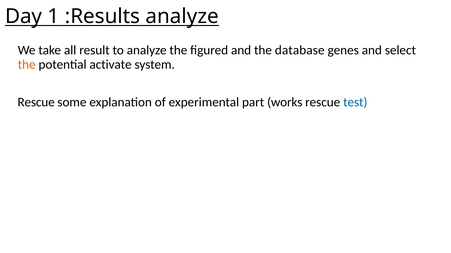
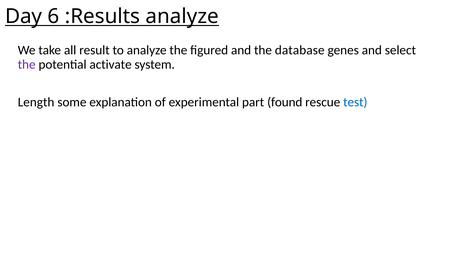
1: 1 -> 6 (54, 16)
the colour: orange -> purple (27, 65)
Rescue: Rescue -> Length (36, 102)
works: works -> found (285, 102)
